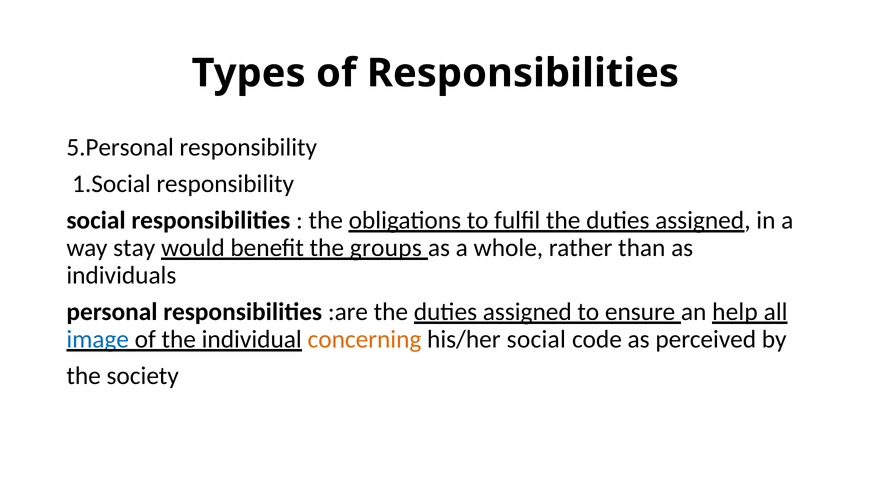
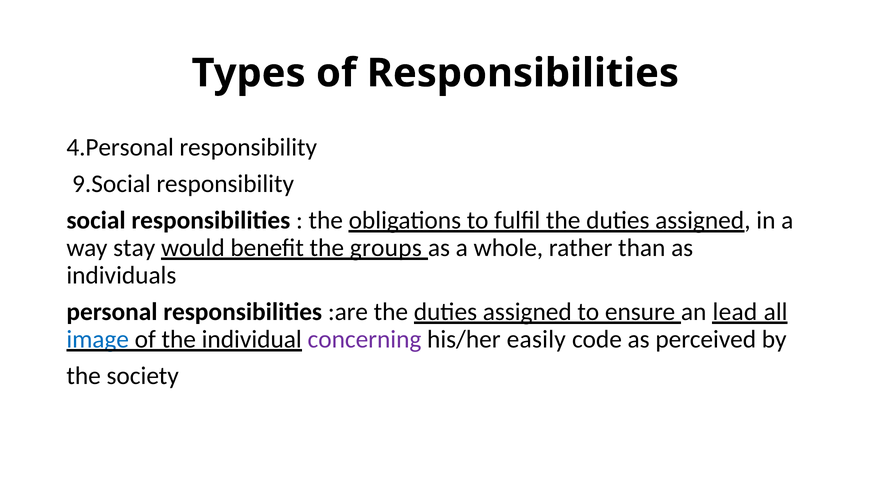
5.Personal: 5.Personal -> 4.Personal (120, 147)
1.Social: 1.Social -> 9.Social (111, 184)
help: help -> lead (735, 312)
concerning colour: orange -> purple (364, 339)
his/her social: social -> easily (536, 339)
